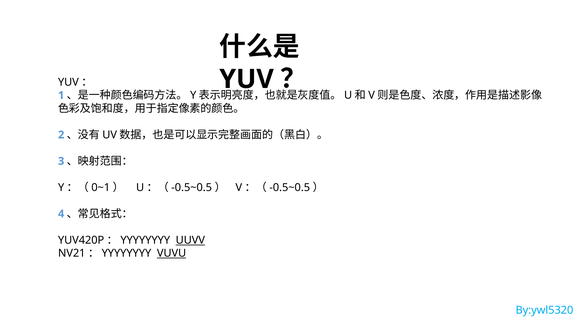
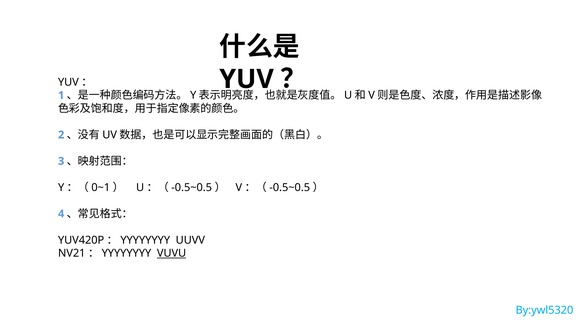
UUVV underline: present -> none (190, 240)
